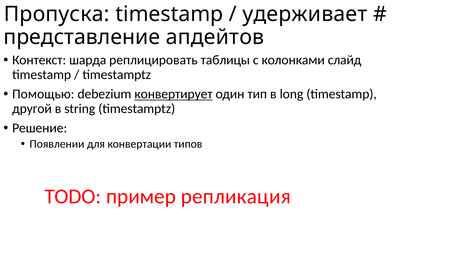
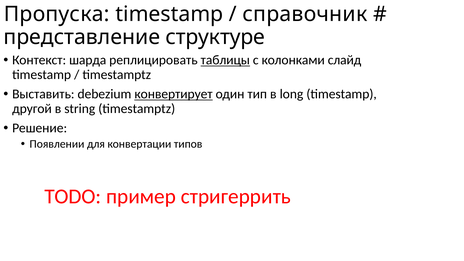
удерживает: удерживает -> справочник (305, 14)
апдейтов: апдейтов -> структуре (215, 37)
таблицы underline: none -> present (225, 60)
Помощью: Помощью -> Выставить (43, 94)
репликация: репликация -> стригеррить (236, 197)
